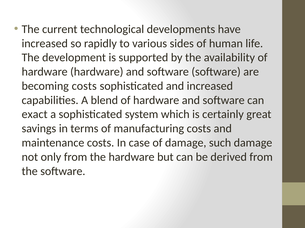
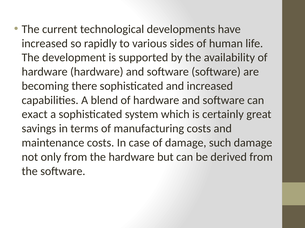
becoming costs: costs -> there (84, 86)
